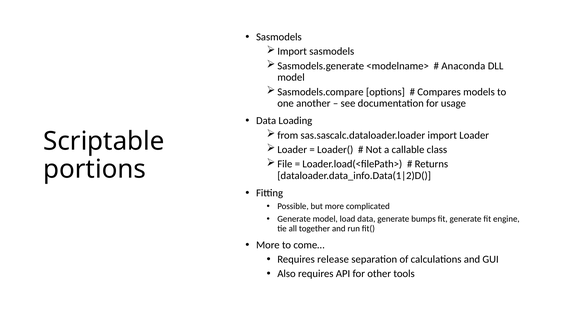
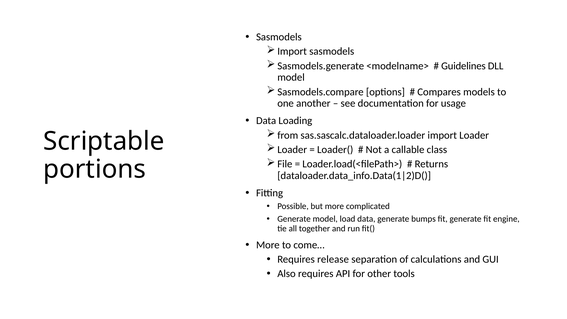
Anaconda: Anaconda -> Guidelines (463, 66)
